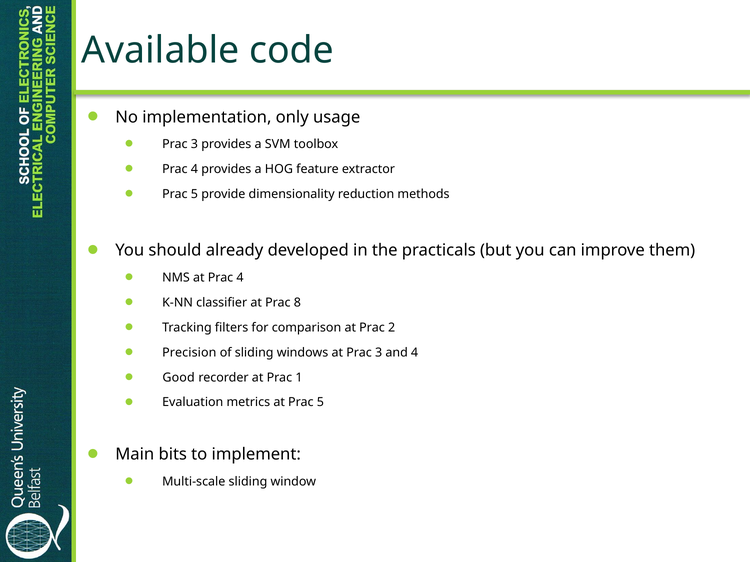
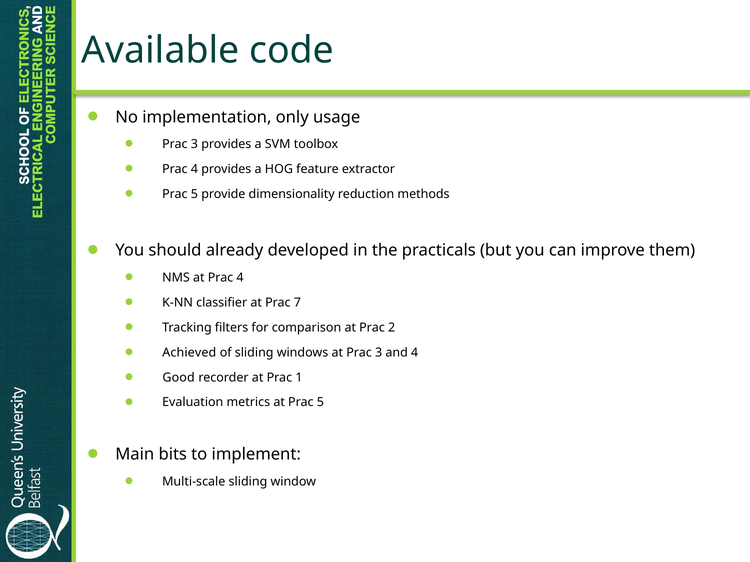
8: 8 -> 7 (297, 303)
Precision: Precision -> Achieved (189, 353)
